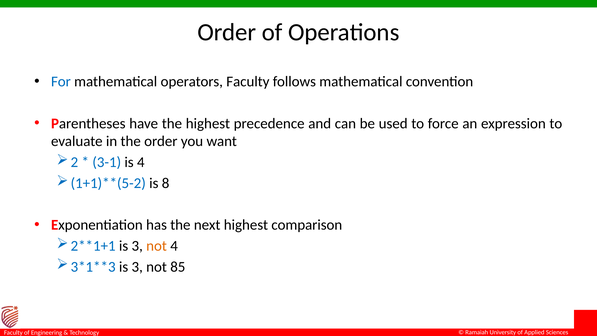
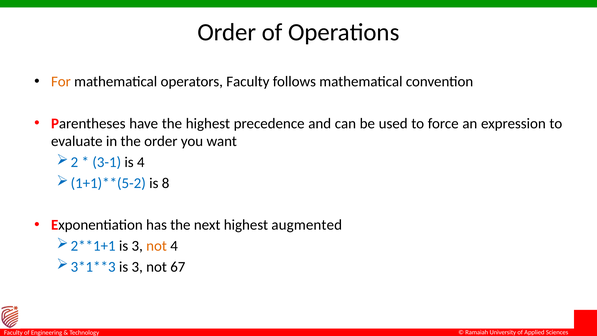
For colour: blue -> orange (61, 82)
comparison: comparison -> augmented (307, 225)
85: 85 -> 67 (178, 267)
